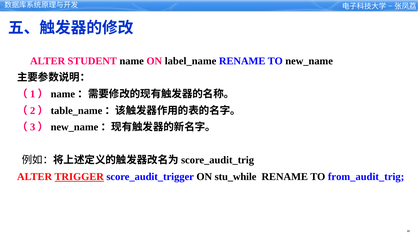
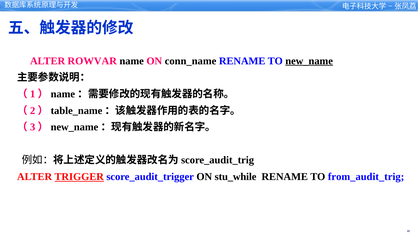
STUDENT: STUDENT -> ROWVAR (92, 61)
label_name: label_name -> conn_name (191, 61)
new_name underline: none -> present (309, 61)
